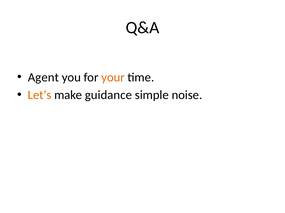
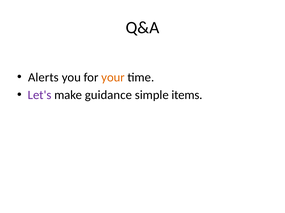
Agent: Agent -> Alerts (43, 78)
Let's colour: orange -> purple (40, 95)
noise: noise -> items (187, 95)
